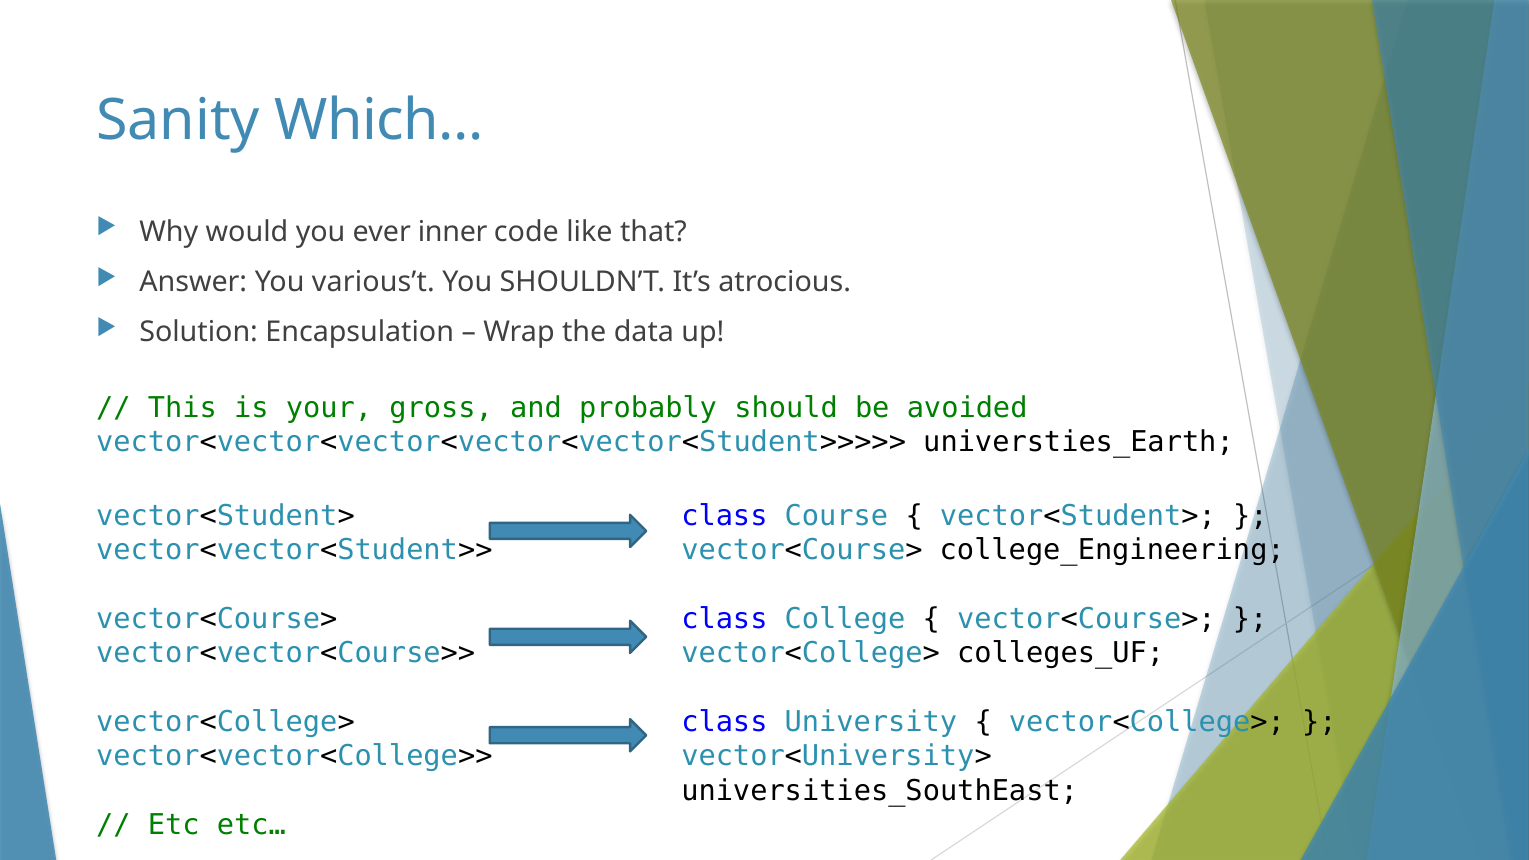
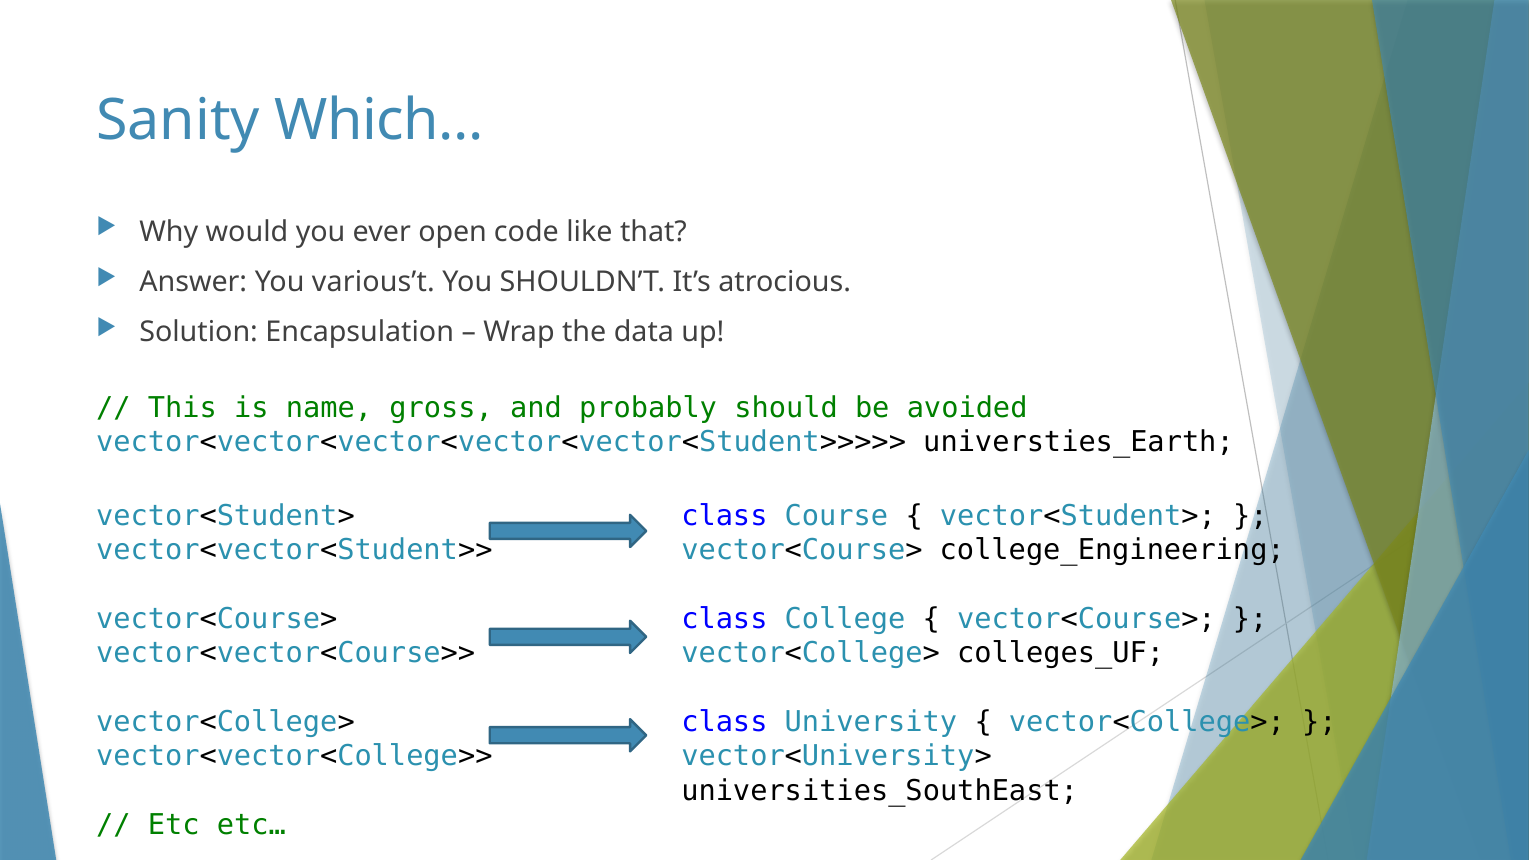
inner: inner -> open (453, 232)
your: your -> name (329, 408)
